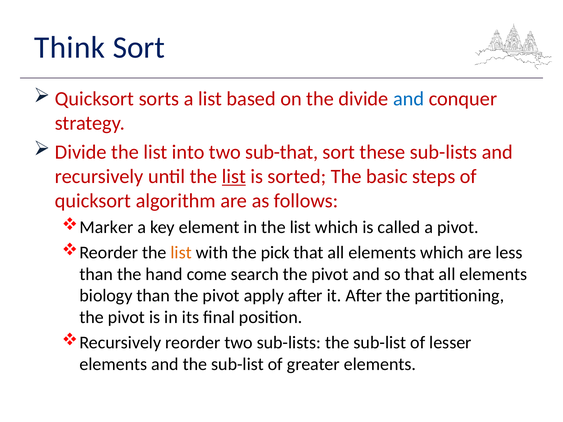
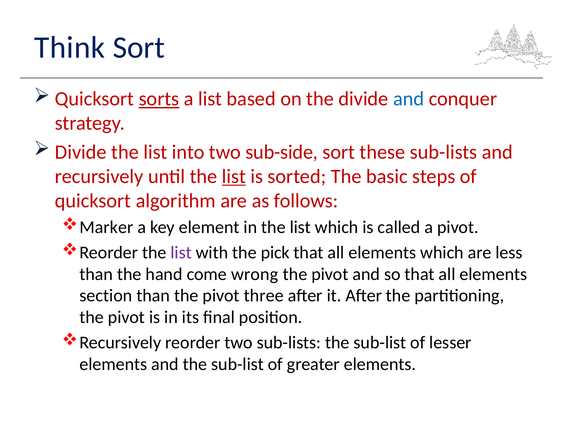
sorts underline: none -> present (159, 99)
sub-that: sub-that -> sub-side (282, 152)
list colour: orange -> purple (181, 253)
search: search -> wrong (255, 274)
biology: biology -> section (106, 296)
apply: apply -> three (264, 296)
